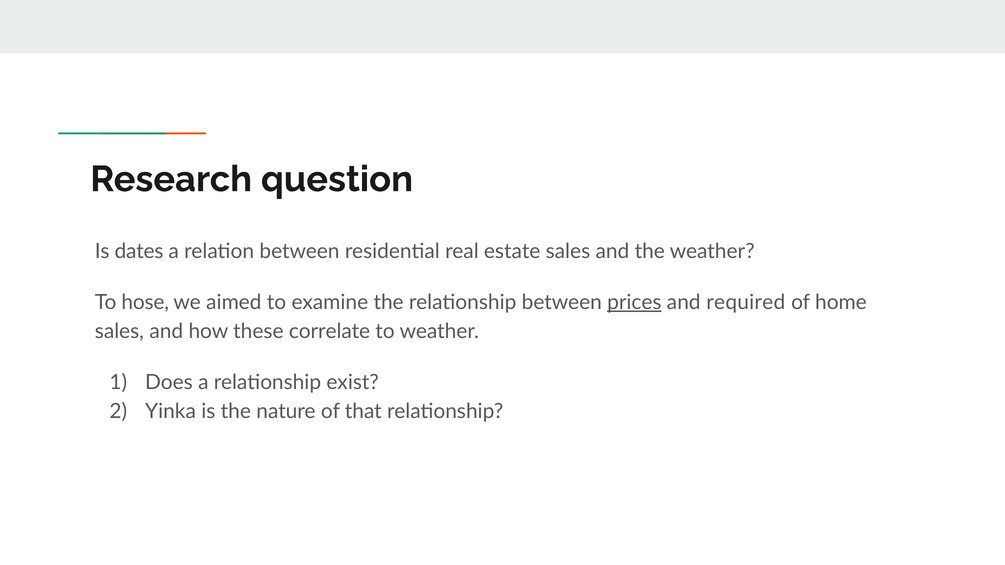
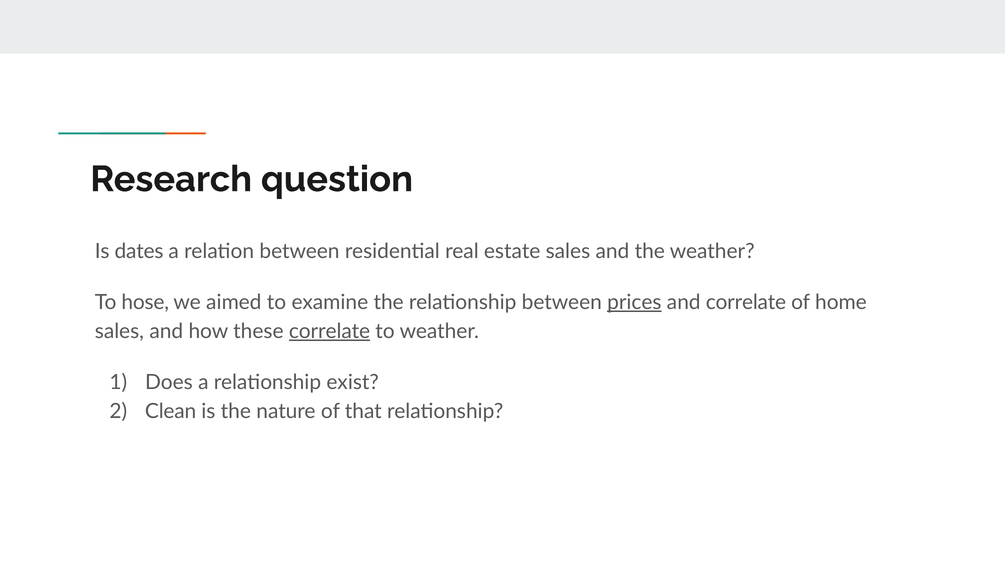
and required: required -> correlate (746, 302)
correlate underline: none -> present (330, 331)
Yinka: Yinka -> Clean (171, 411)
